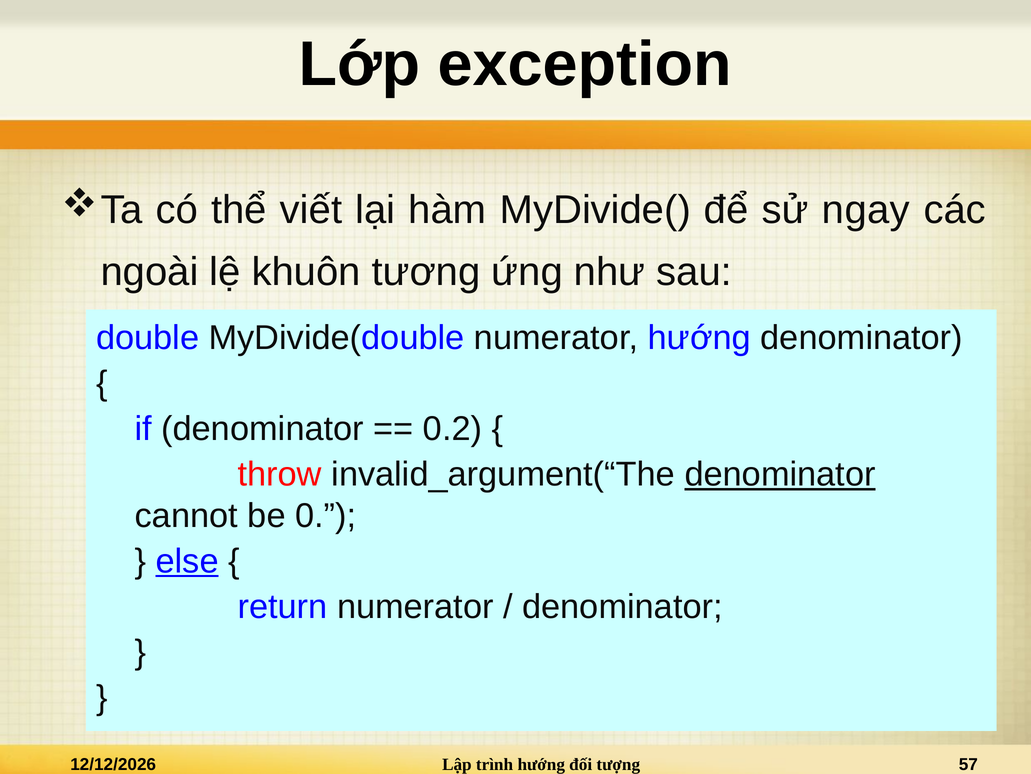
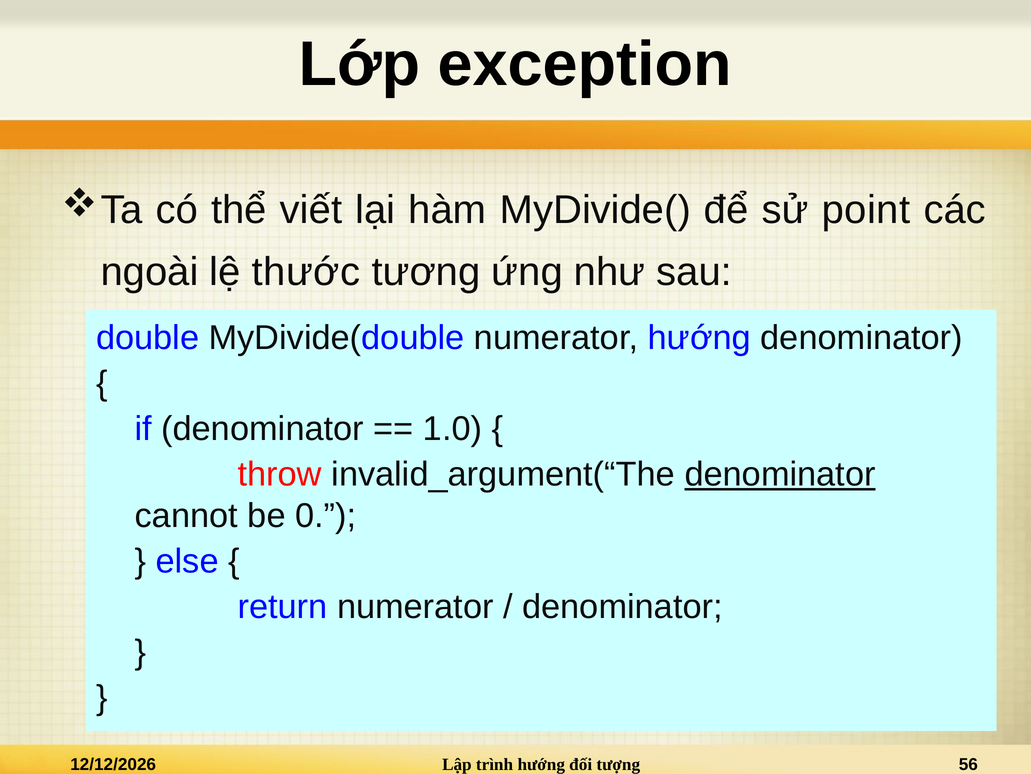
ngay: ngay -> point (866, 210)
khuôn: khuôn -> thước (306, 272)
0.2: 0.2 -> 1.0 (453, 428)
else underline: present -> none (187, 561)
57: 57 -> 56 (968, 764)
